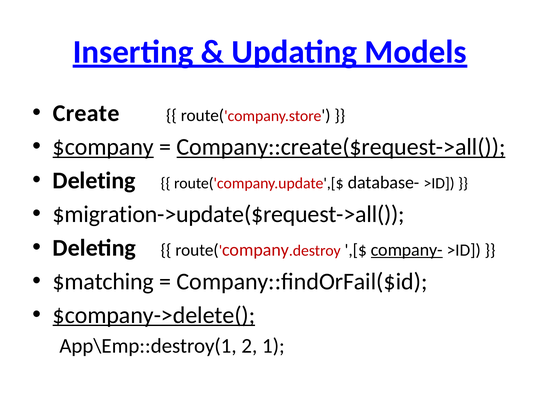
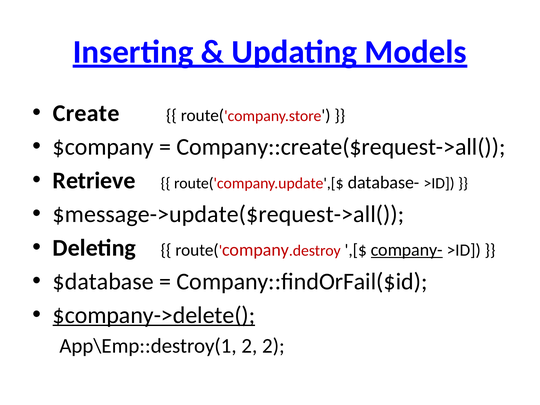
$company underline: present -> none (103, 147)
Company::create($request->all( underline: present -> none (341, 147)
Deleting: Deleting -> Retrieve (94, 181)
$migration->update($request->all(: $migration->update($request->all( -> $message->update($request->all( (229, 214)
$matching: $matching -> $database (103, 281)
2 1: 1 -> 2 (273, 346)
